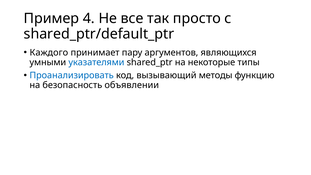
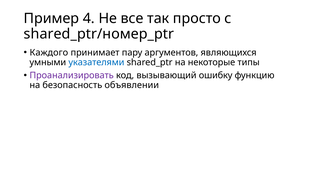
shared_ptr/default_ptr: shared_ptr/default_ptr -> shared_ptr/номер_ptr (99, 34)
Проанализировать colour: blue -> purple (72, 75)
методы: методы -> ошибку (216, 75)
